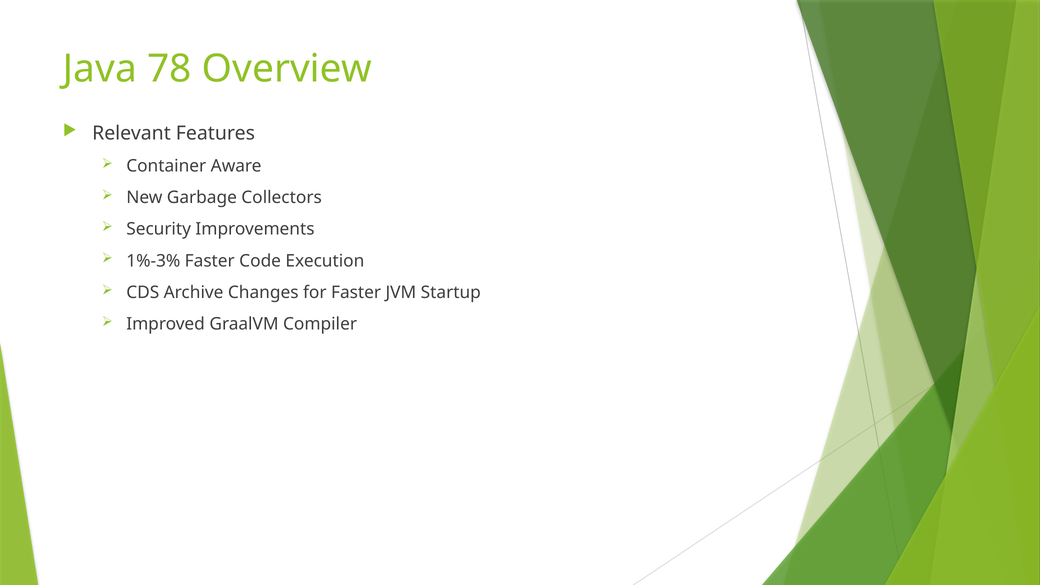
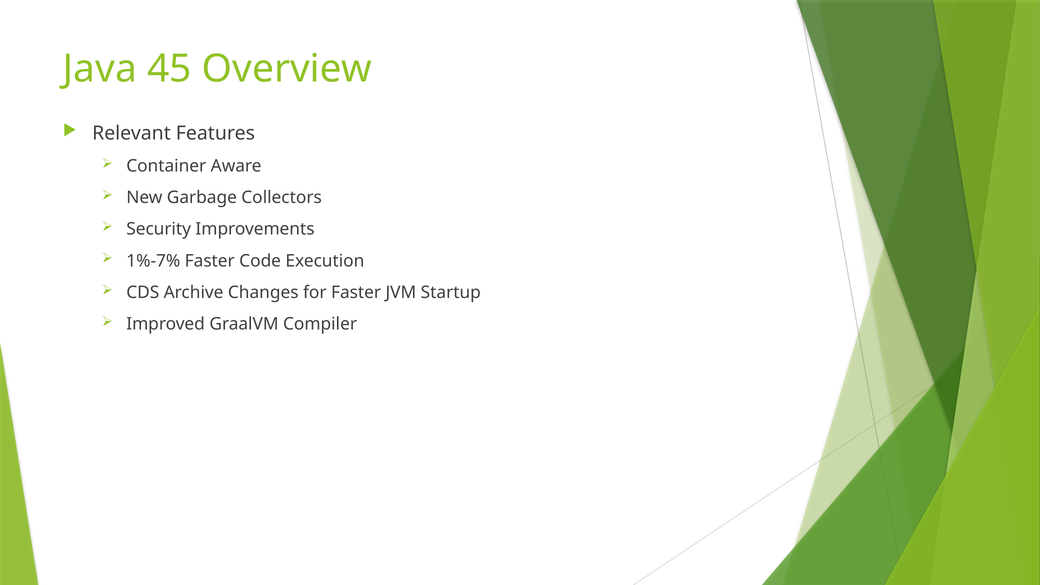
78: 78 -> 45 (169, 69)
1%-3%: 1%-3% -> 1%-7% (153, 261)
